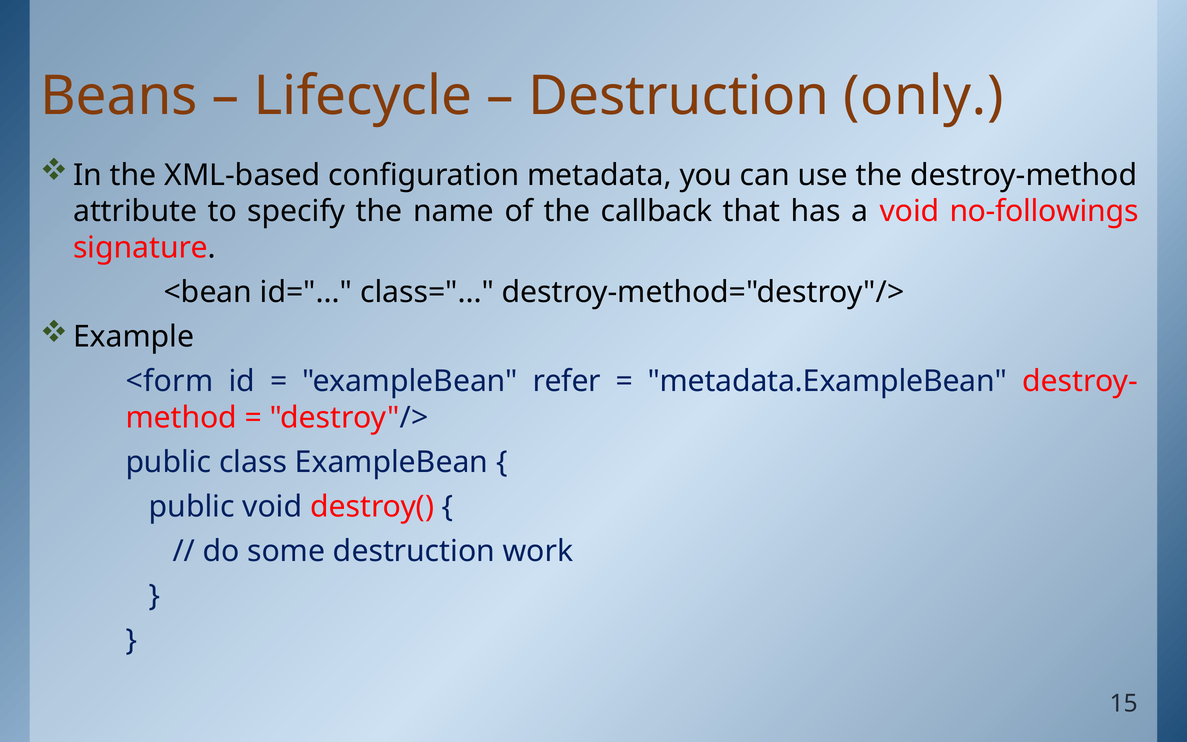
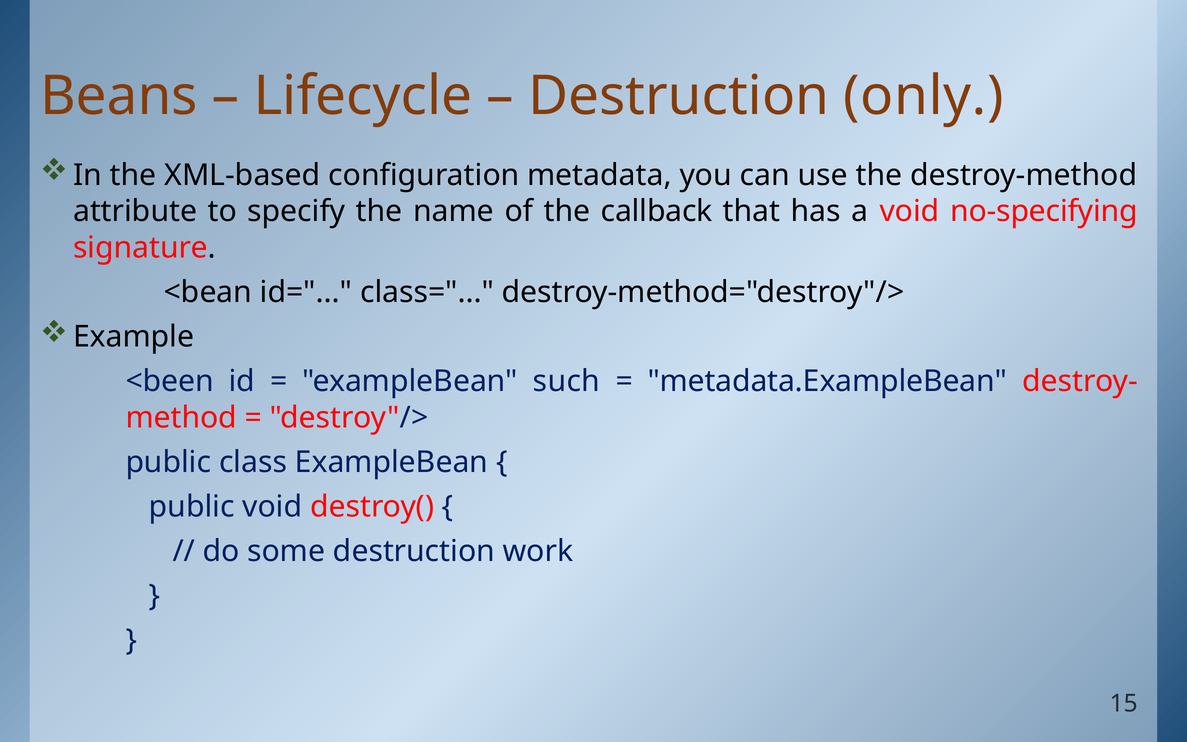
no-followings: no-followings -> no-specifying (1044, 211)
<form: <form -> <been (170, 381)
refer: refer -> such (566, 381)
